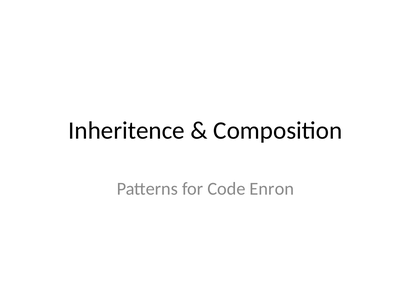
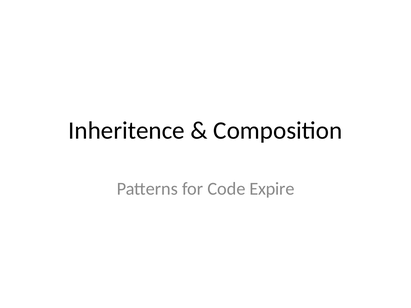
Enron: Enron -> Expire (272, 189)
